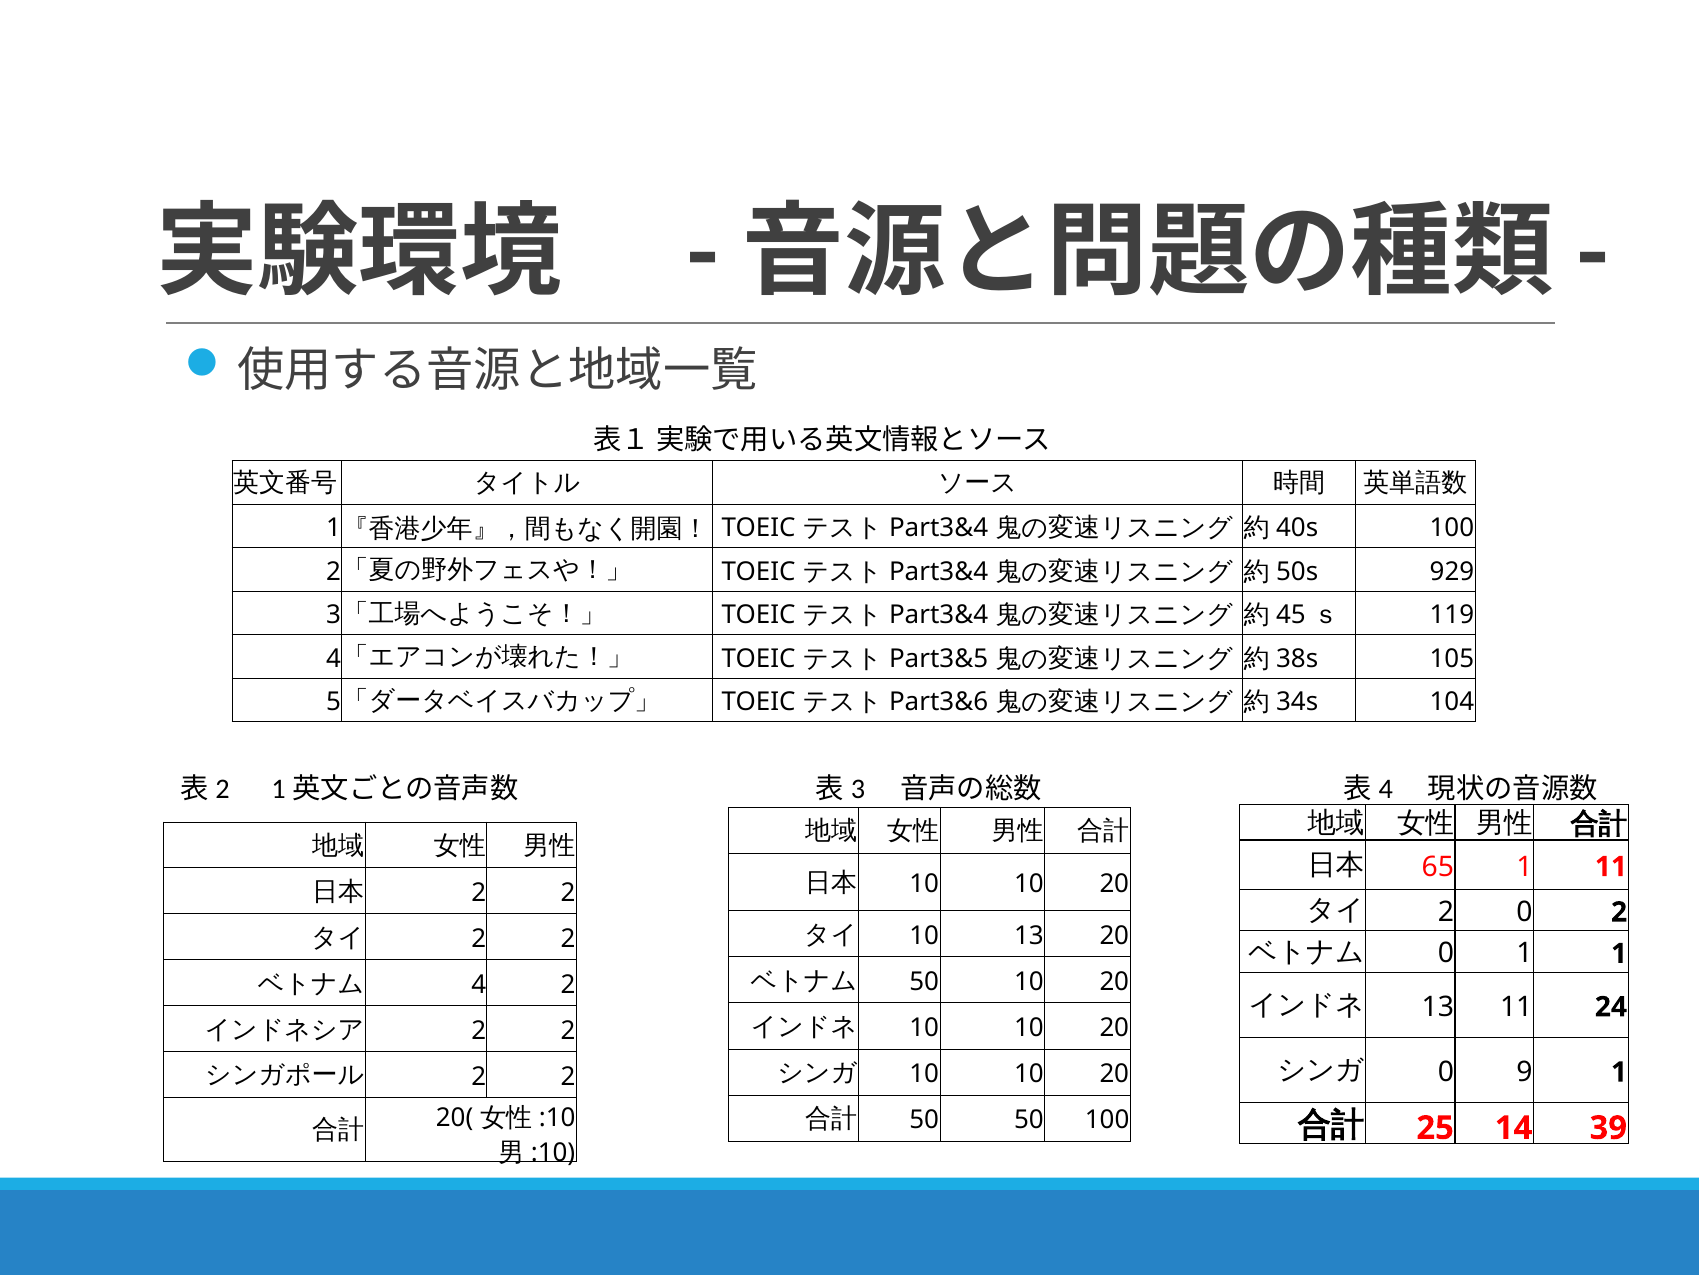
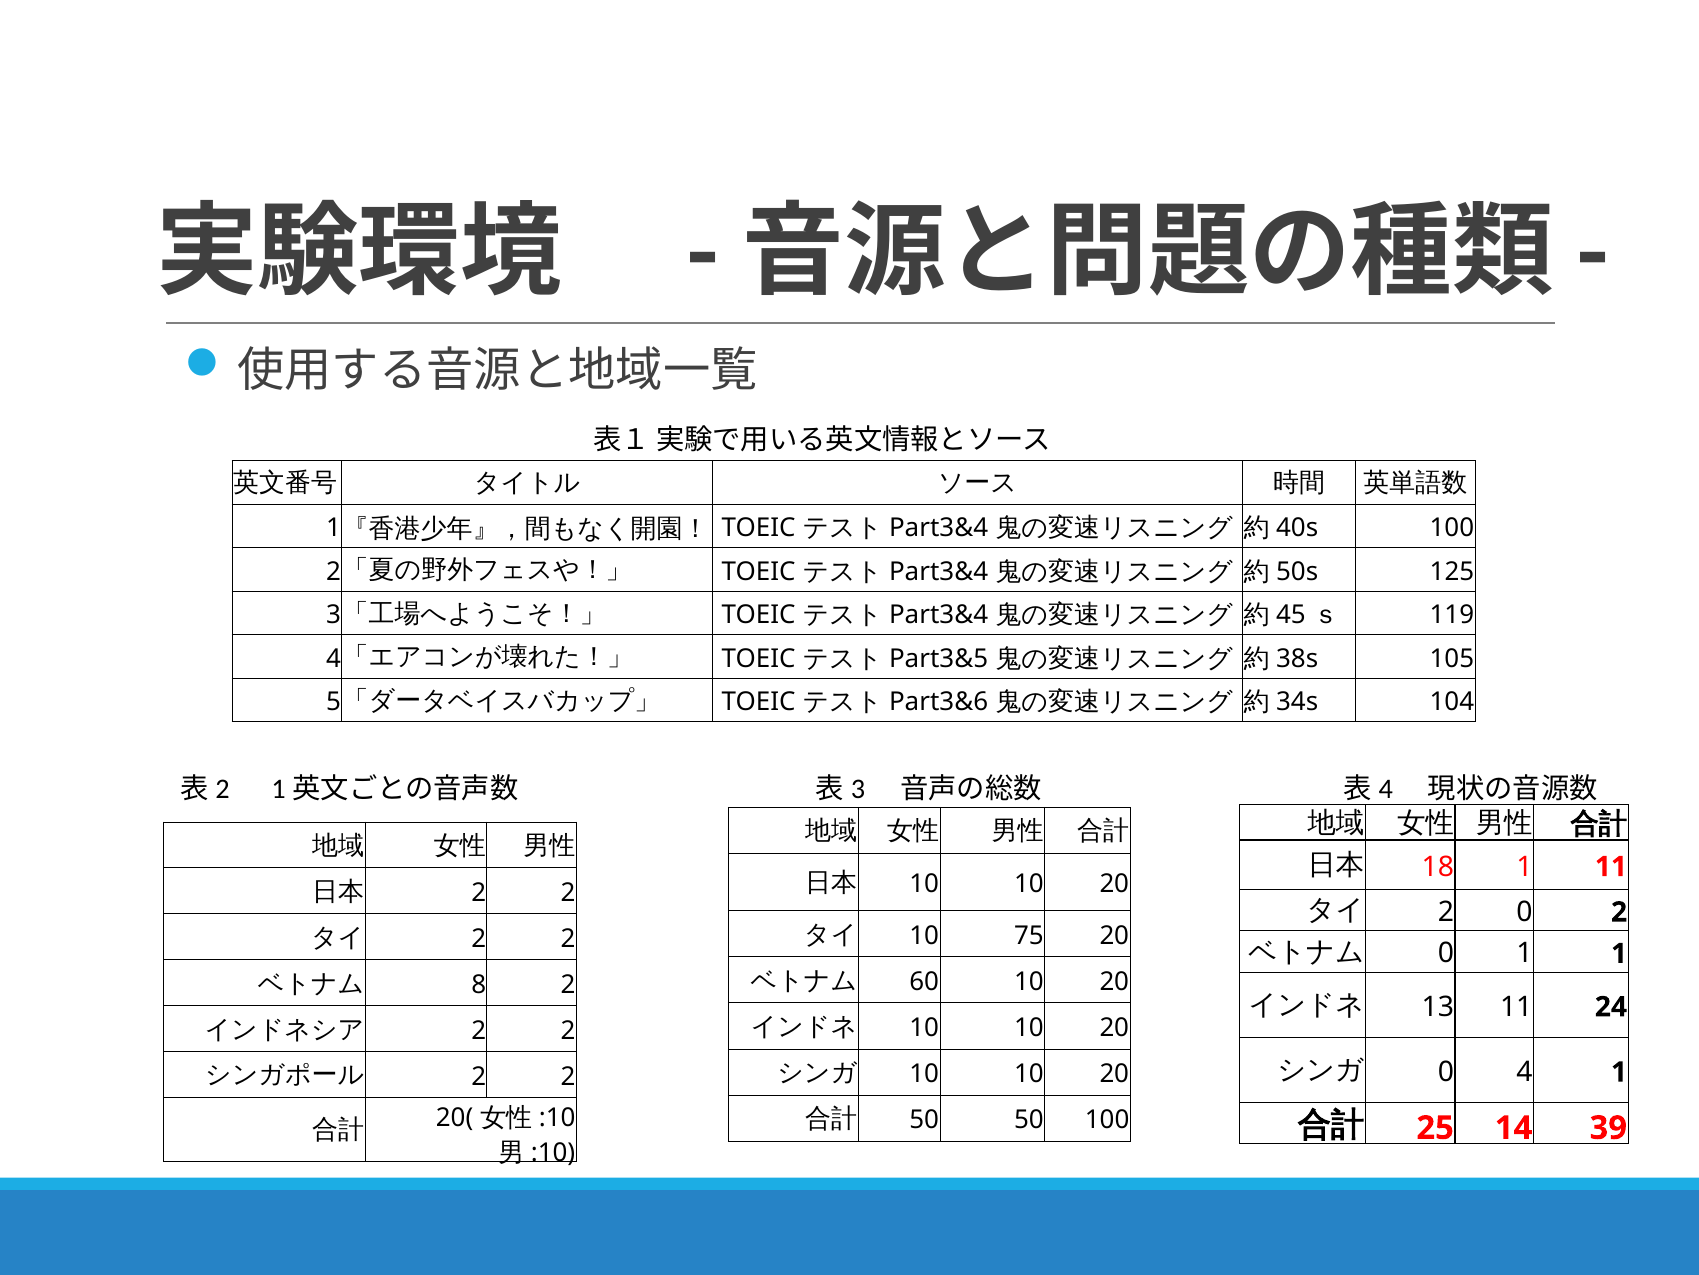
929: 929 -> 125 (1452, 571)
65: 65 -> 18 (1438, 866)
10 13: 13 -> 75 (1029, 935)
50: 50 -> 60 (924, 981)
4: 4 -> 8 (479, 984)
9: 9 -> 4 (1524, 1072)
